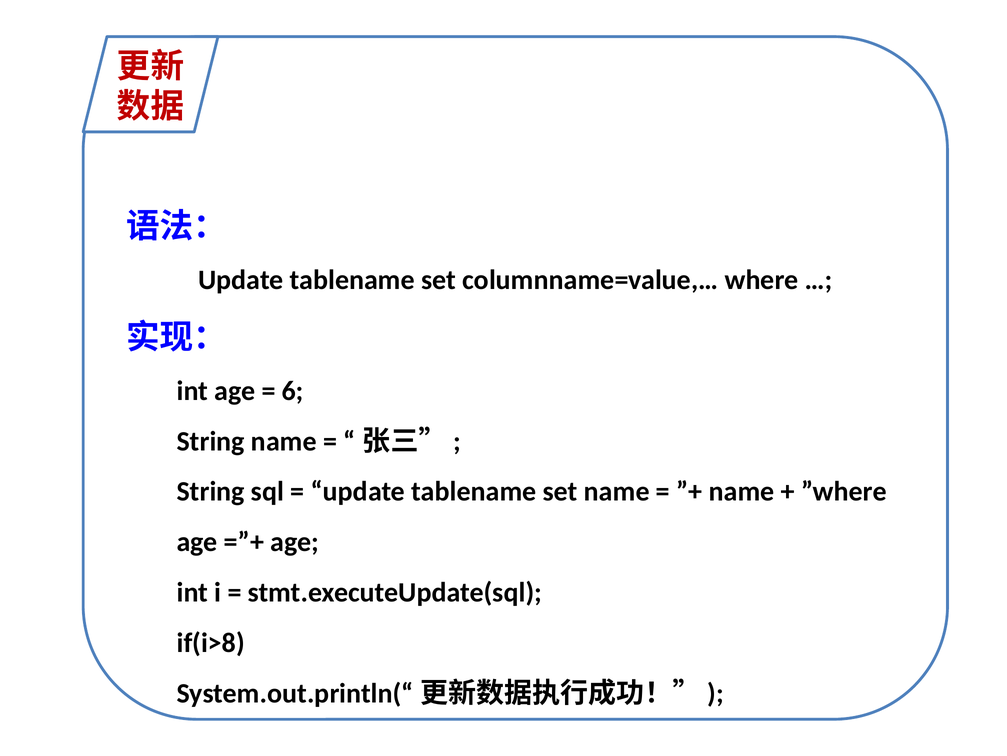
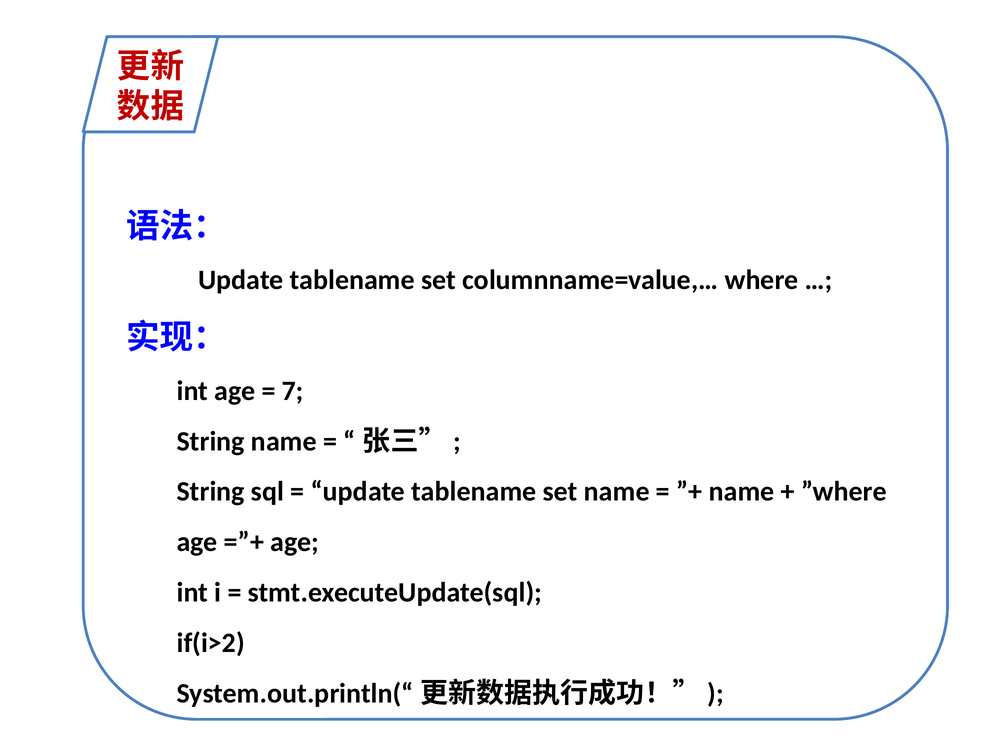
6: 6 -> 7 (293, 391)
if(i>8: if(i>8 -> if(i>2 (211, 642)
